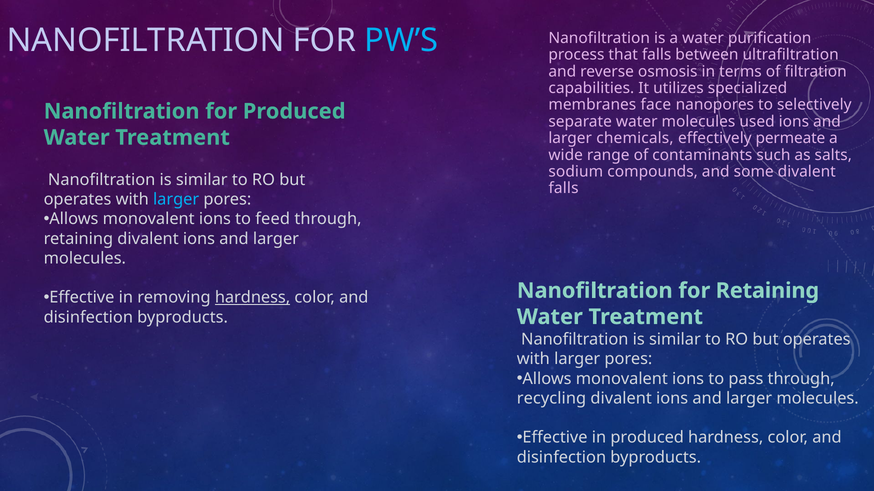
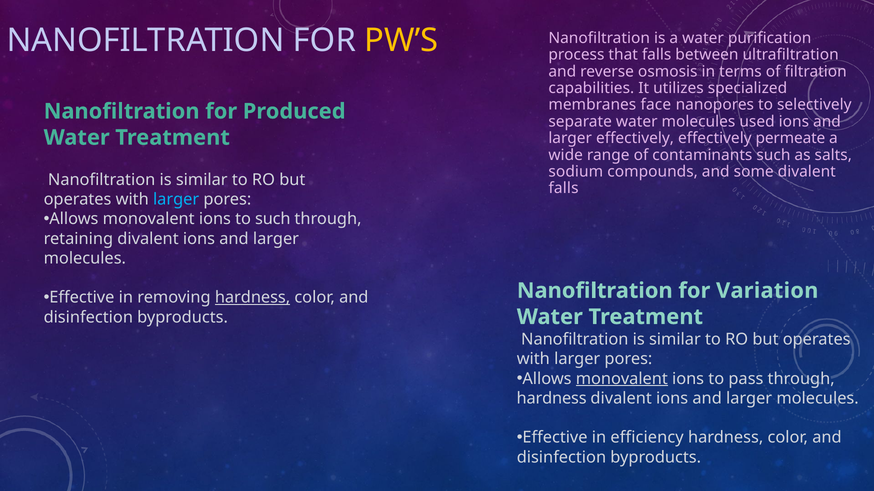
PW’S colour: light blue -> yellow (401, 41)
larger chemicals: chemicals -> effectively (635, 138)
to feed: feed -> such (273, 219)
for Retaining: Retaining -> Variation (767, 291)
monovalent underline: none -> present (622, 379)
recycling: recycling -> hardness (552, 399)
in produced: produced -> efficiency (647, 438)
